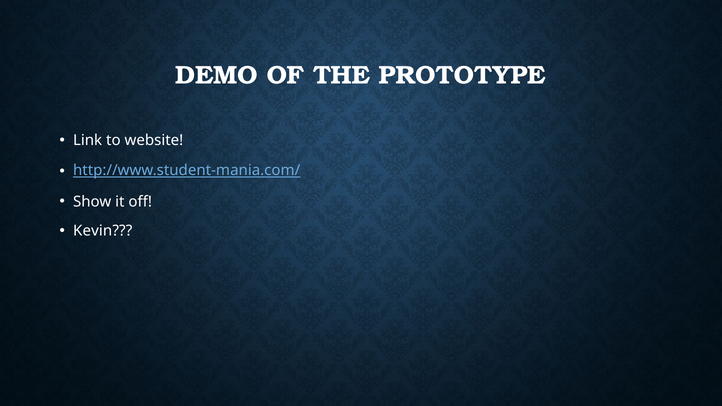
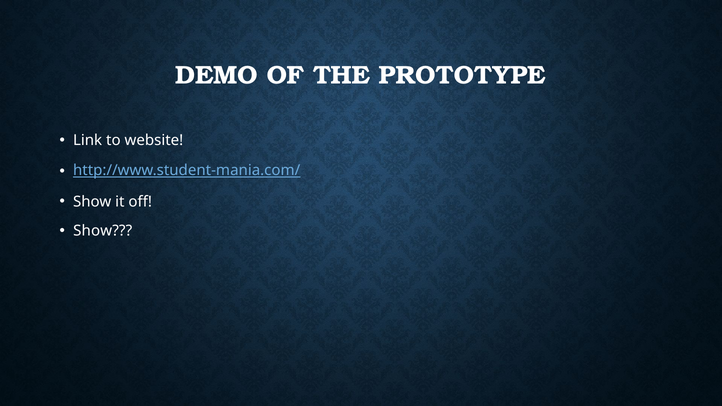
Kevin: Kevin -> Show (103, 231)
